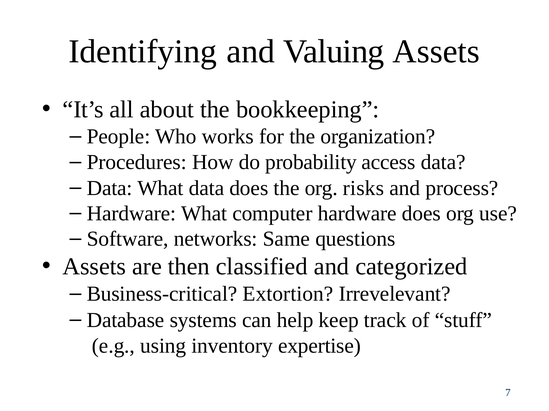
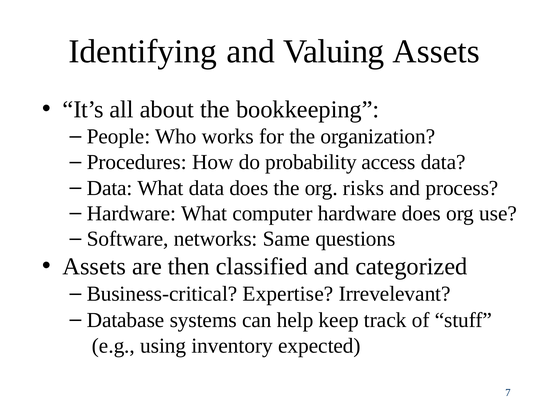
Extortion: Extortion -> Expertise (288, 294)
expertise: expertise -> expected (319, 346)
